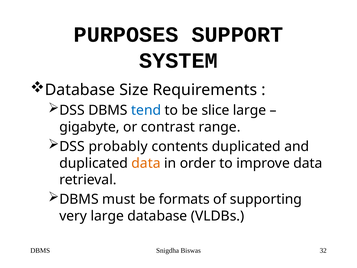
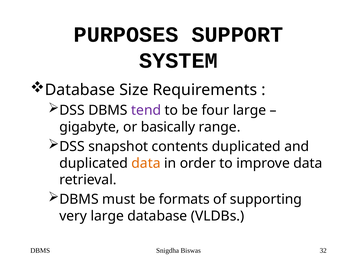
tend colour: blue -> purple (146, 110)
slice: slice -> four (215, 110)
contrast: contrast -> basically (168, 127)
probably: probably -> snapshot (118, 146)
